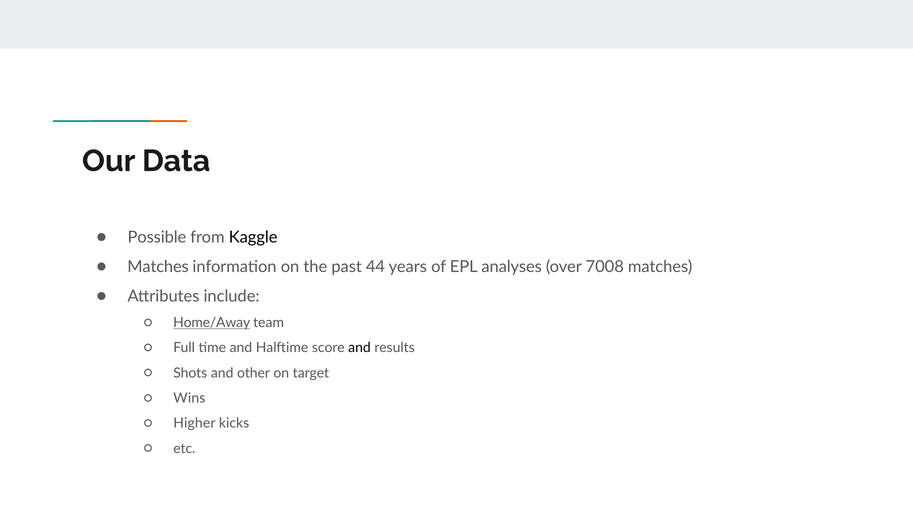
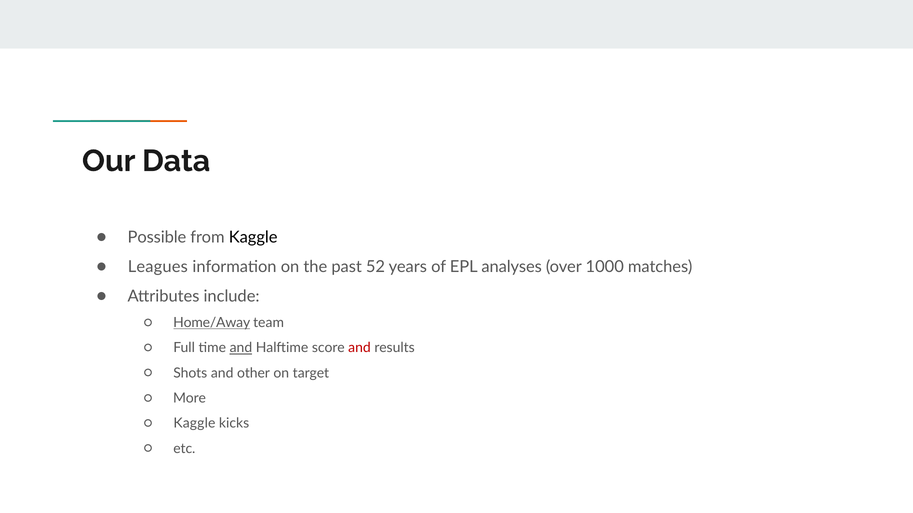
Matches: Matches -> Leagues (158, 267)
44: 44 -> 52 (375, 267)
7008: 7008 -> 1000 (605, 267)
and underline: none -> present (241, 348)
and colour: black -> red (360, 348)
Wins: Wins -> More (189, 399)
Higher: Higher -> Kaggle (194, 424)
